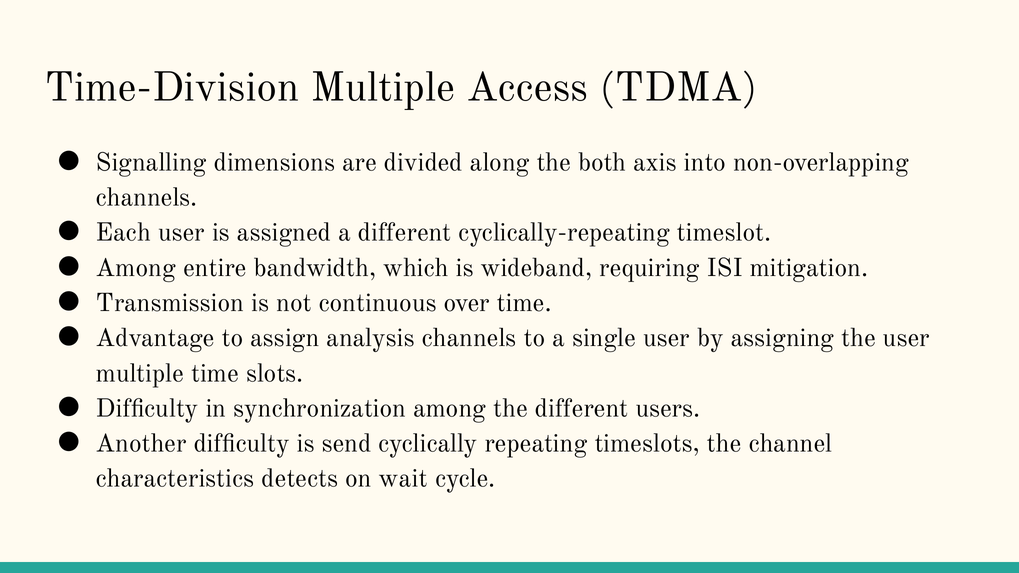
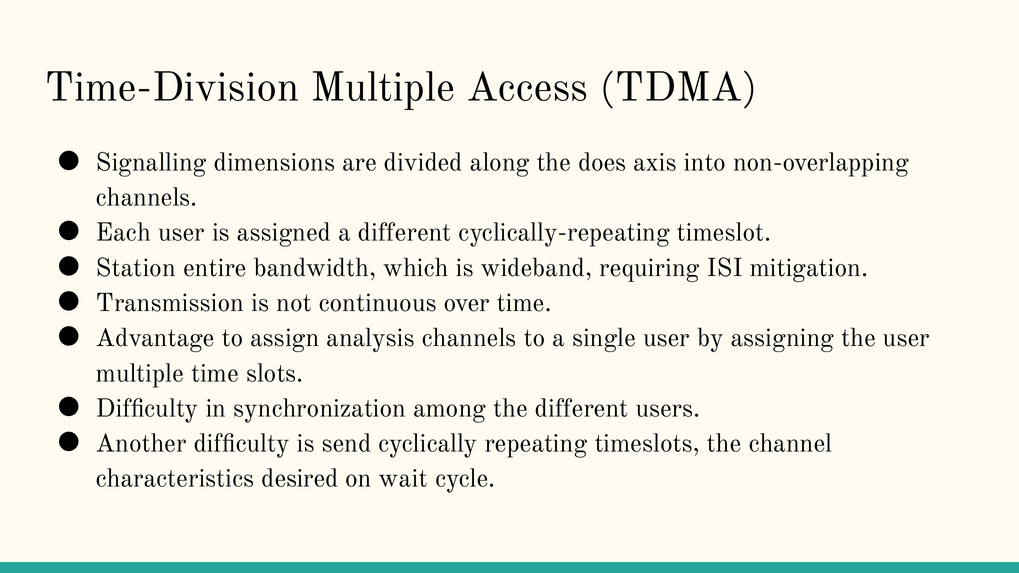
both: both -> does (602, 162)
Among: Among -> Station (136, 268)
detects: detects -> desired (300, 479)
